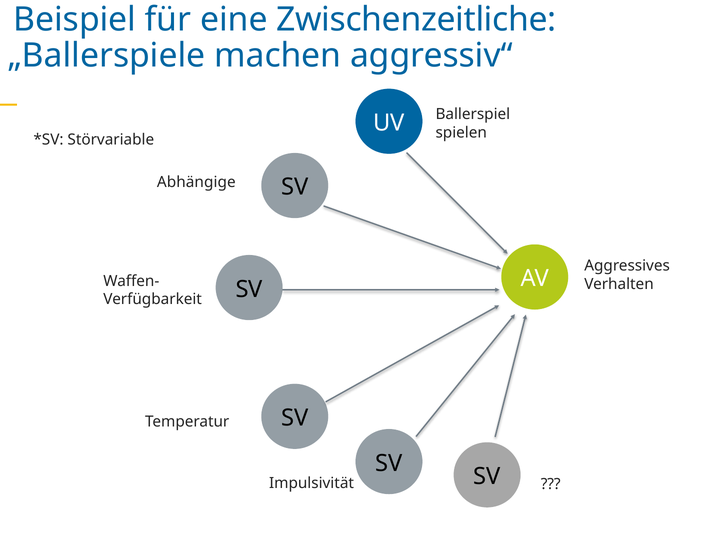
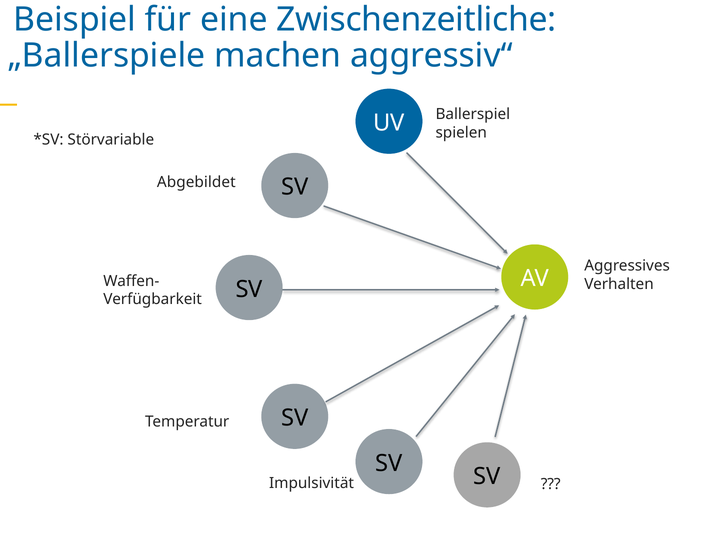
Abhängige: Abhängige -> Abgebildet (196, 182)
